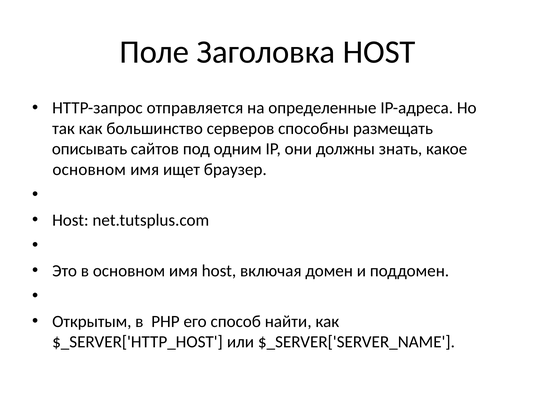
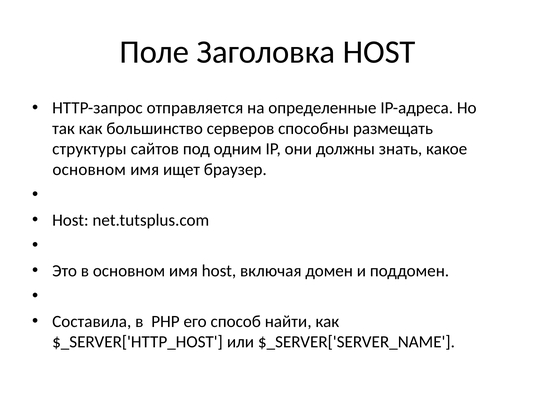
описывать: описывать -> структуры (89, 149)
Открытым: Открытым -> Составила (92, 321)
